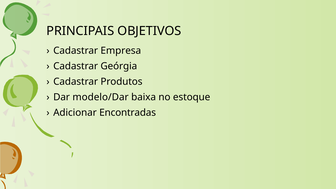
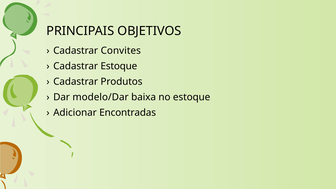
Empresa: Empresa -> Convites (121, 51)
Cadastrar Geórgia: Geórgia -> Estoque (119, 66)
